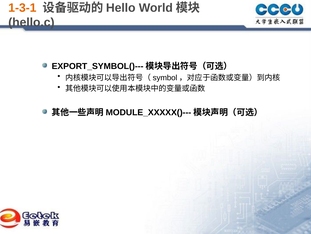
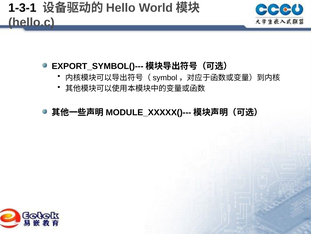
1-3-1 colour: orange -> black (22, 8)
